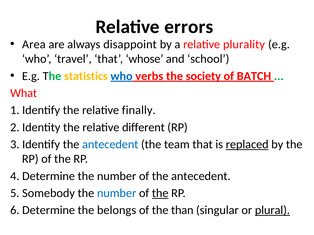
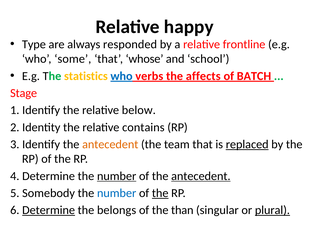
errors: errors -> happy (189, 27)
Area: Area -> Type (34, 44)
disappoint: disappoint -> responded (130, 44)
plurality: plurality -> frontline (244, 44)
travel: travel -> some (73, 59)
society: society -> affects (203, 76)
What: What -> Stage (24, 93)
finally: finally -> below (139, 110)
different: different -> contains (143, 128)
antecedent colour: blue -> orange (110, 145)
number underline: none -> present (117, 176)
antecedent underline: none -> present (201, 176)
Determine underline: none -> present (49, 211)
